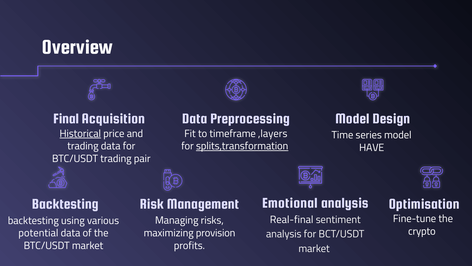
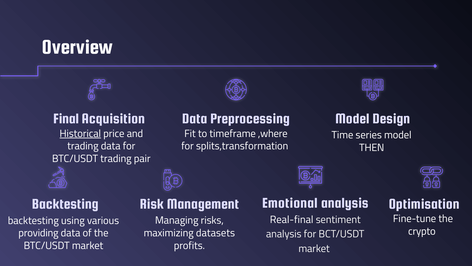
,layers: ,layers -> ,where (273, 133)
splits,transformation underline: present -> none (242, 146)
HAVE: HAVE -> THEN (372, 147)
provision: provision -> datasets (215, 233)
potential: potential -> providing (38, 233)
